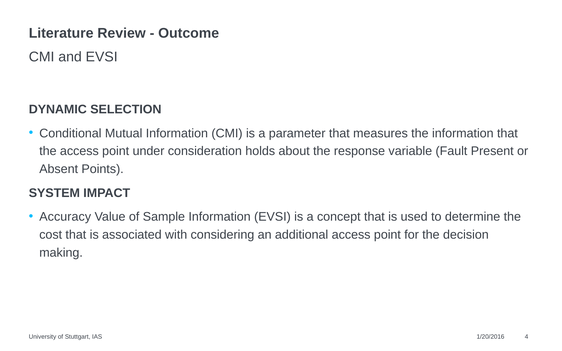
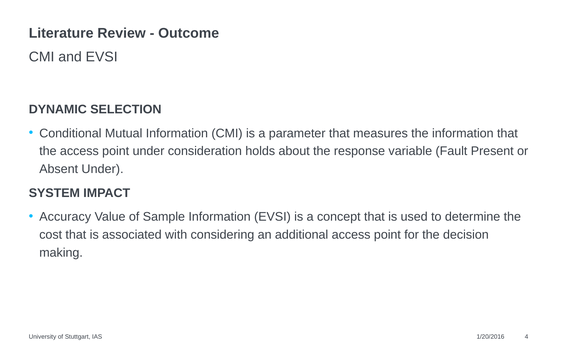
Absent Points: Points -> Under (103, 169)
